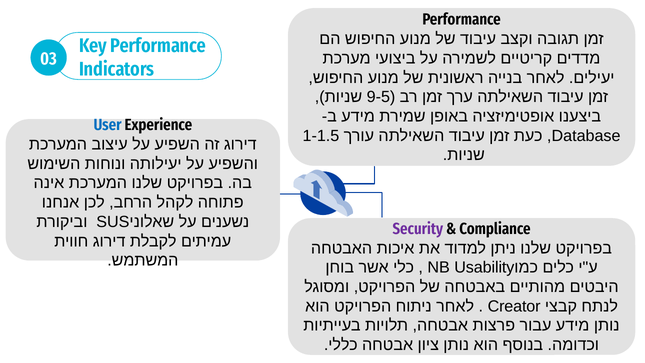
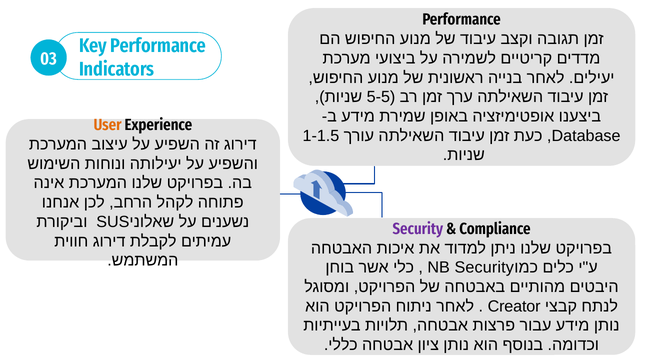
9-5: 9-5 -> 5-5 (378, 97)
User colour: blue -> orange (108, 125)
Usability: Usability -> Security (484, 267)
